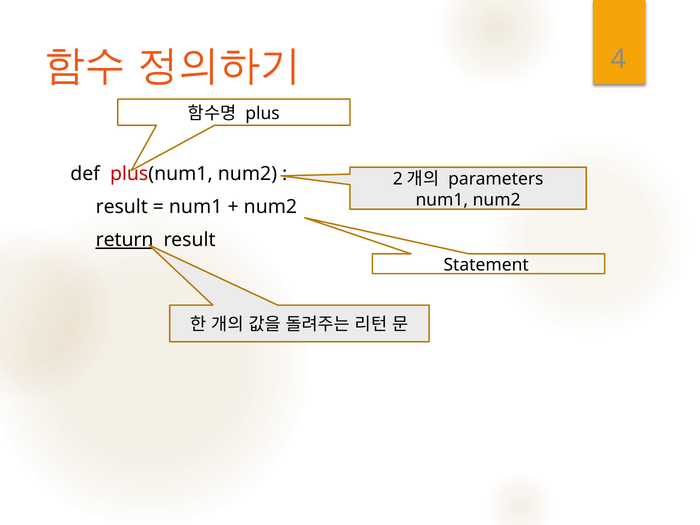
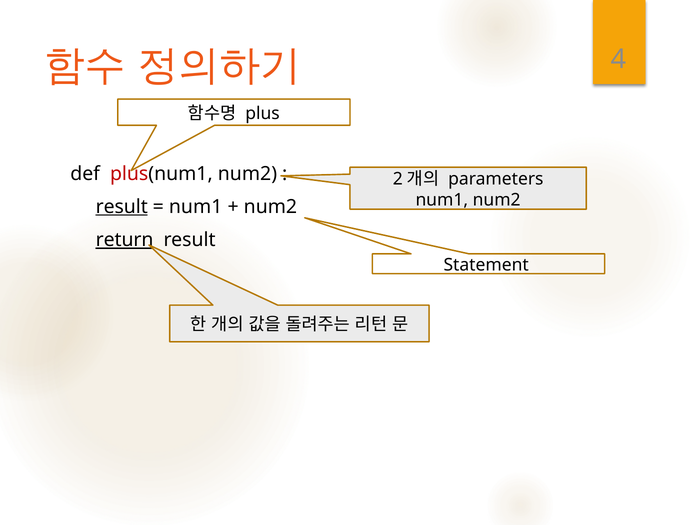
result underline: none -> present (122, 207)
